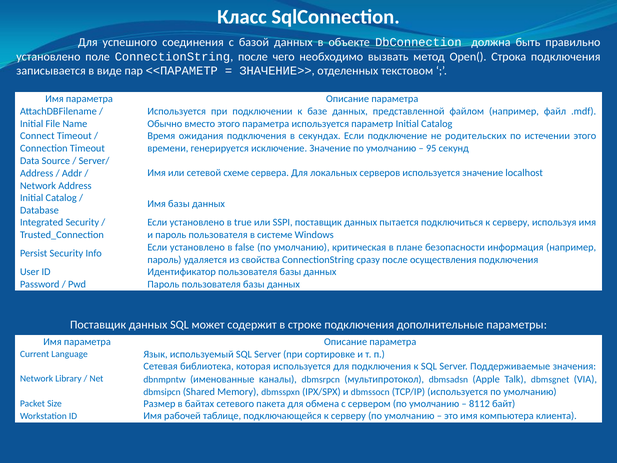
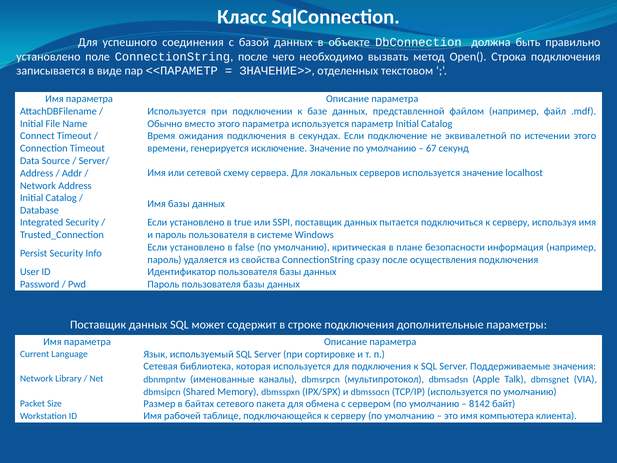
родительских: родительских -> эквивалетной (476, 136)
95: 95 -> 67 (431, 149)
схеме: схеме -> схему (236, 173)
8112: 8112 -> 8142 (479, 403)
